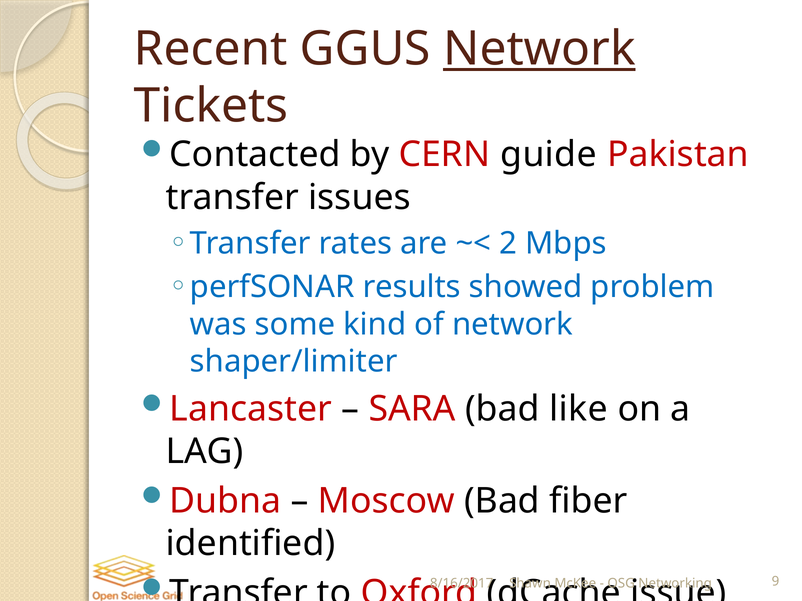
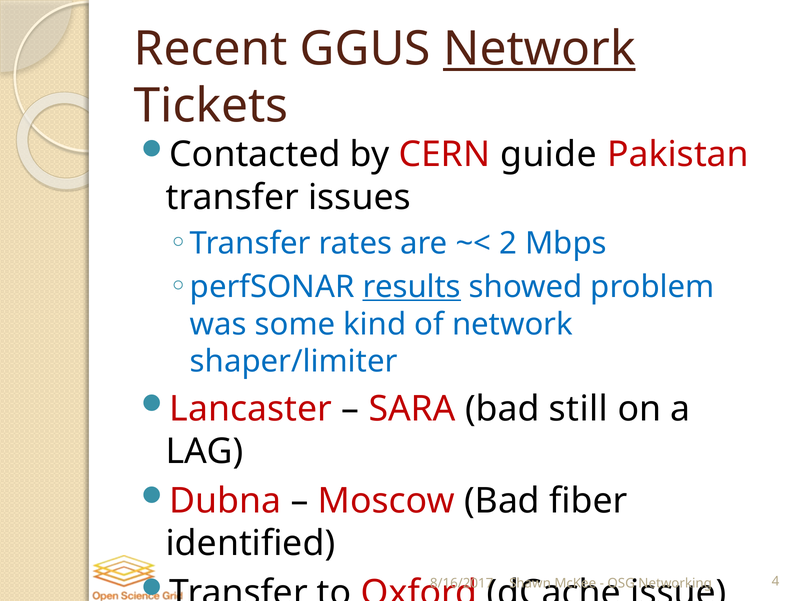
results underline: none -> present (412, 287)
like: like -> still (578, 409)
9: 9 -> 4 (776, 582)
